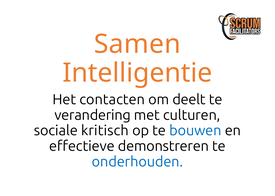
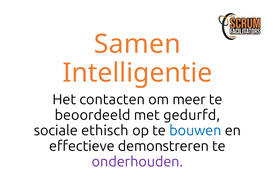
deelt: deelt -> meer (189, 100)
verandering: verandering -> beoordeeld (93, 115)
culturen: culturen -> gedurfd (192, 115)
kritisch: kritisch -> ethisch (105, 131)
onderhouden colour: blue -> purple (137, 162)
